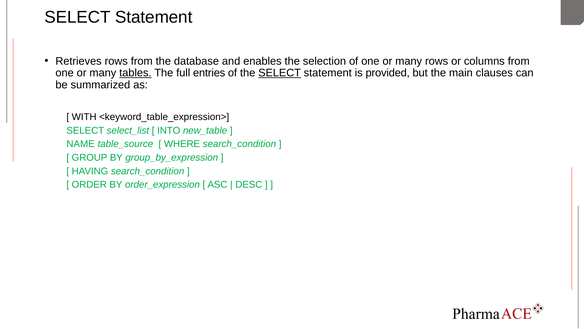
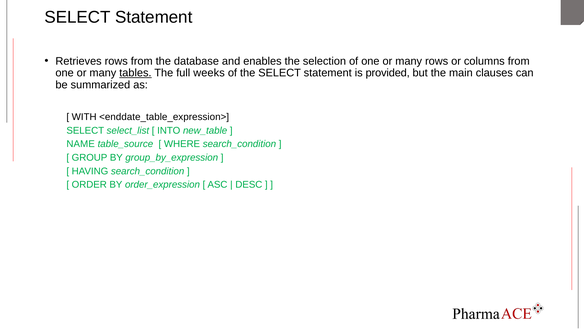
entries: entries -> weeks (209, 73)
SELECT underline: present -> none (280, 73)
<keyword_table_expression>: <keyword_table_expression> -> <enddate_table_expression> (164, 117)
